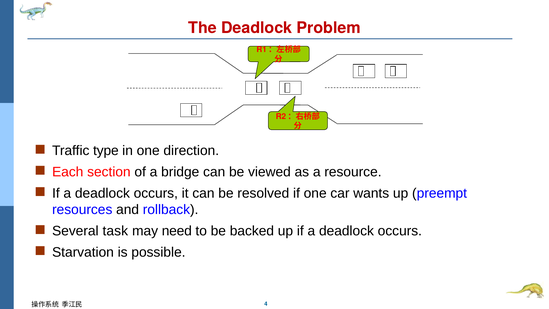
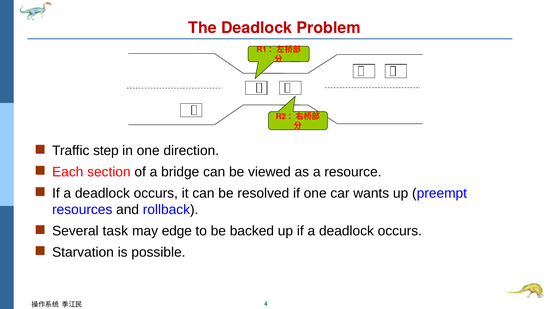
type: type -> step (106, 151)
need: need -> edge (177, 231)
